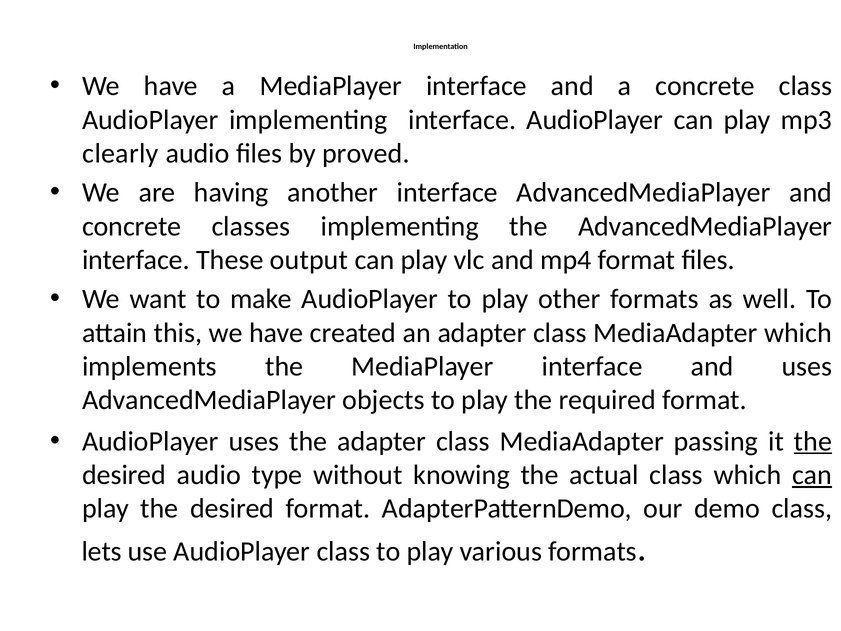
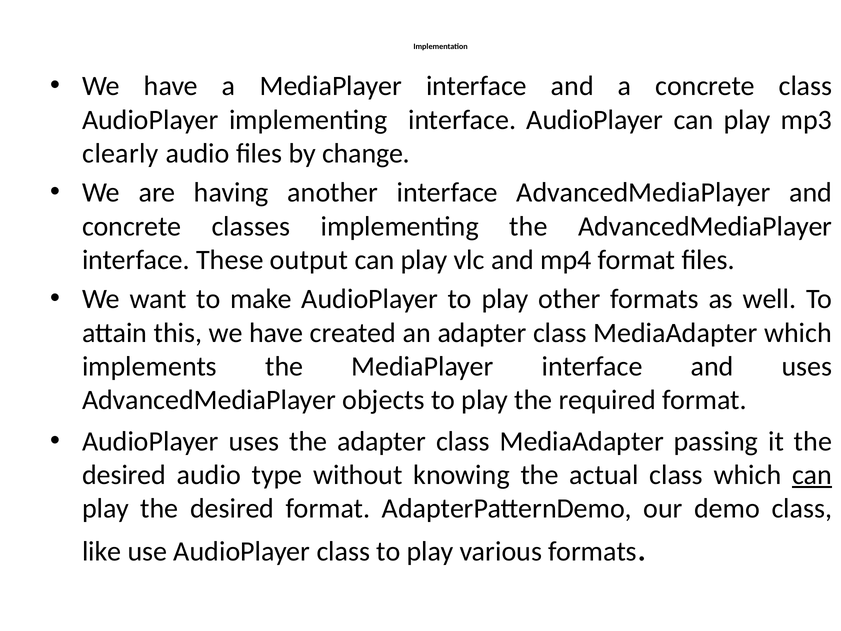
proved: proved -> change (366, 153)
the underline: present -> none (813, 441)
lets: lets -> like (102, 551)
